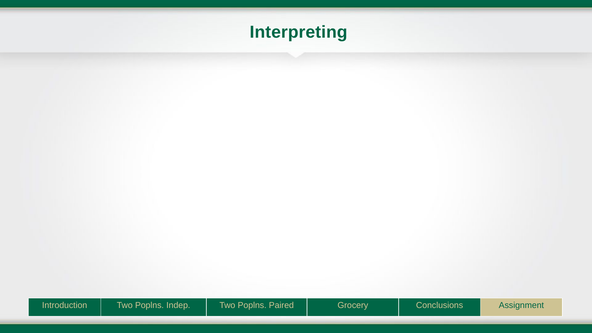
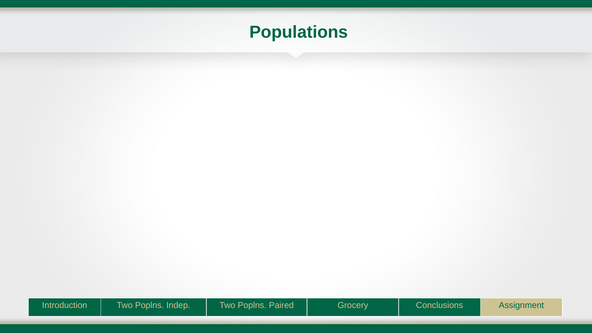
Interpreting: Interpreting -> Populations (299, 32)
